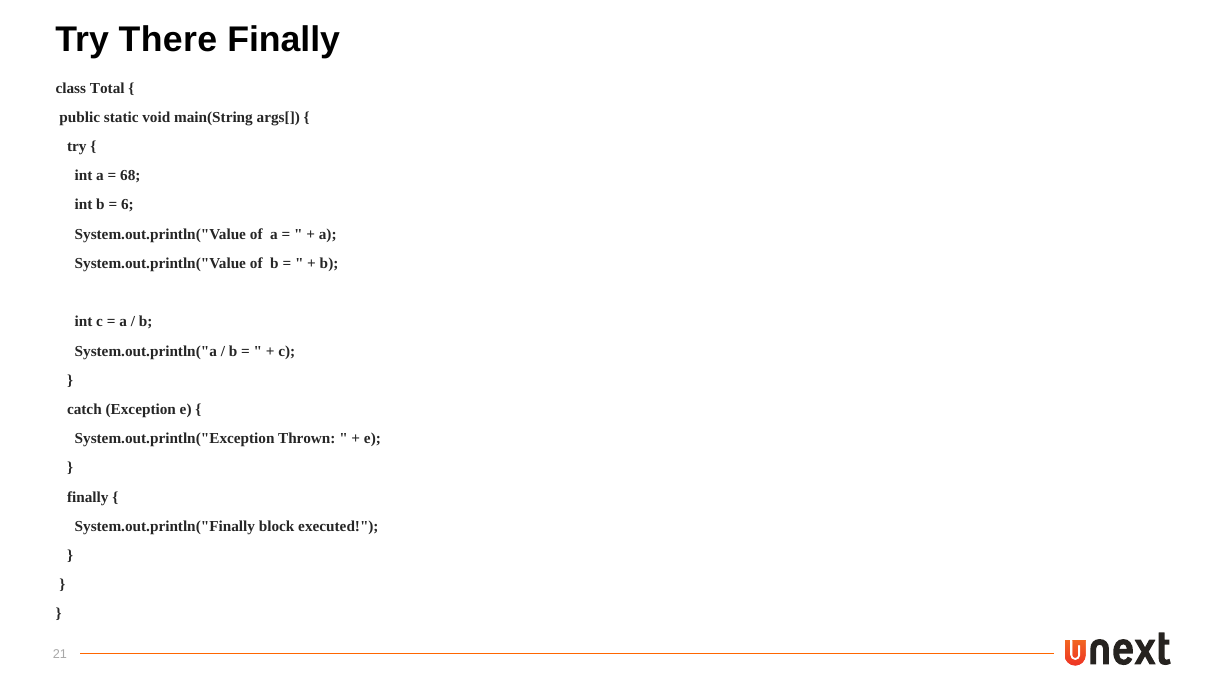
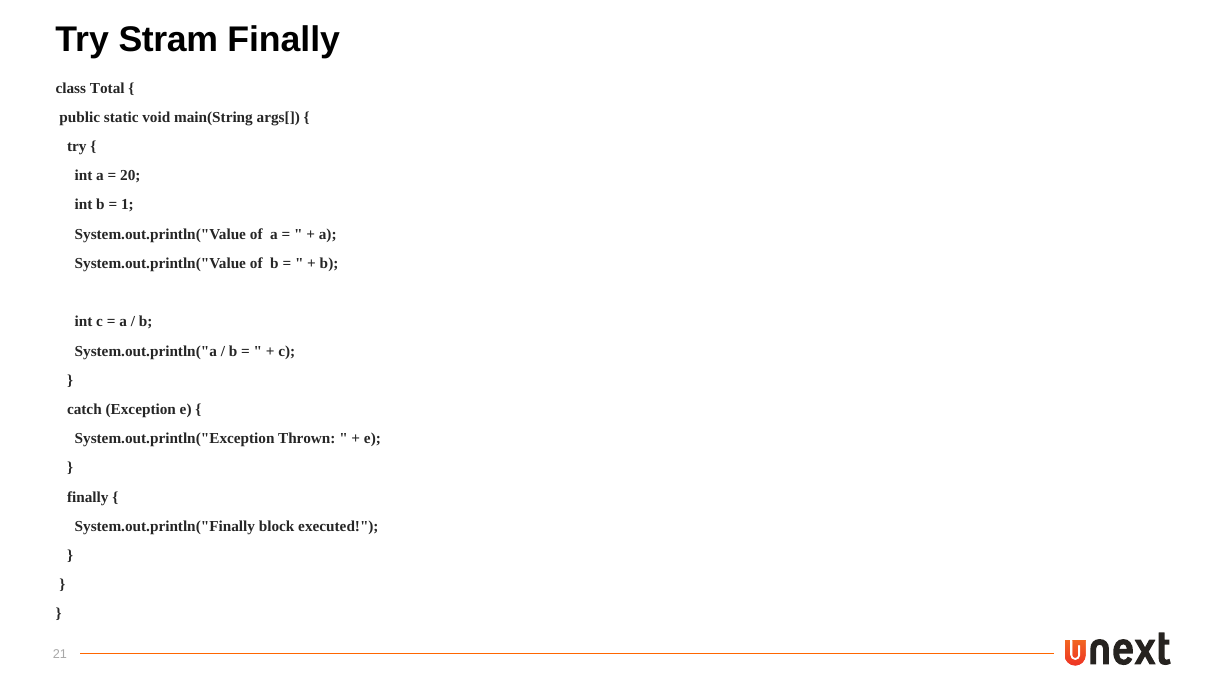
There: There -> Stram (168, 39)
68: 68 -> 20 (130, 176)
6: 6 -> 1 (127, 205)
